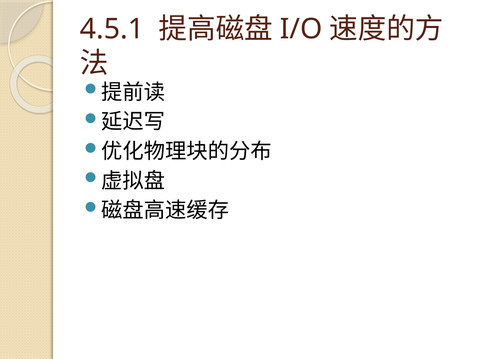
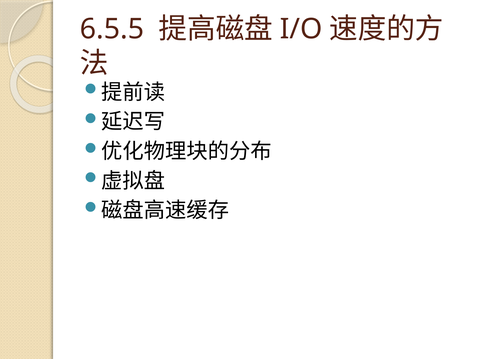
4.5.1: 4.5.1 -> 6.5.5 (112, 29)
